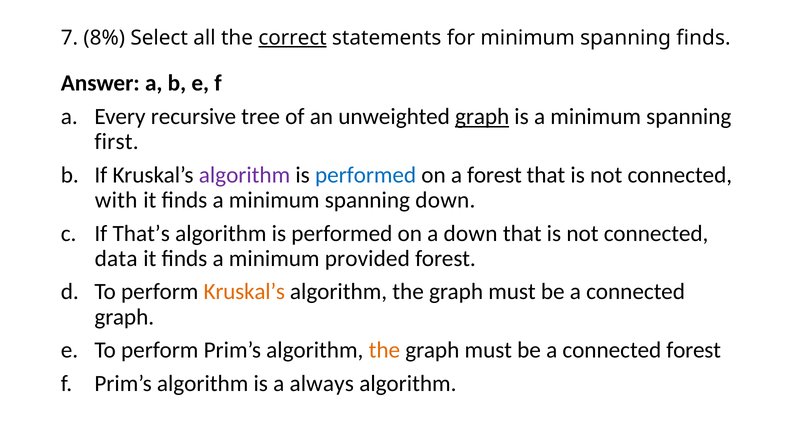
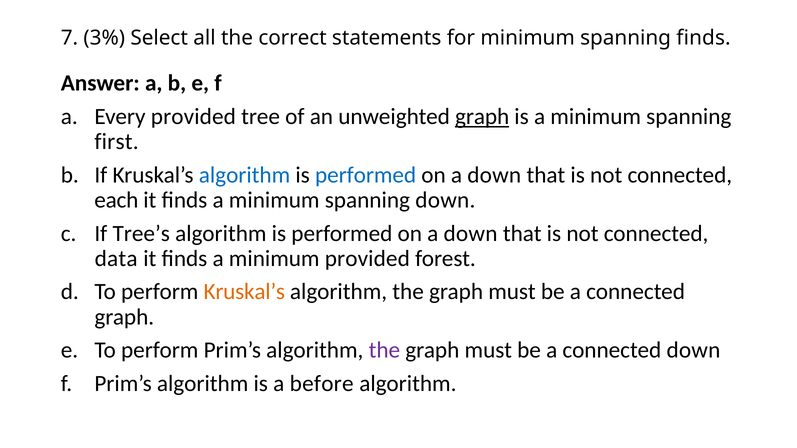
8%: 8% -> 3% (104, 38)
correct underline: present -> none (293, 38)
Every recursive: recursive -> provided (193, 117)
algorithm colour: purple -> blue (245, 175)
forest: forest -> down (494, 175)
with: with -> each (116, 200)
That’s: That’s -> Tree’s (141, 234)
the colour: orange -> purple (384, 350)
connected forest: forest -> down (693, 350)
always: always -> before (322, 384)
